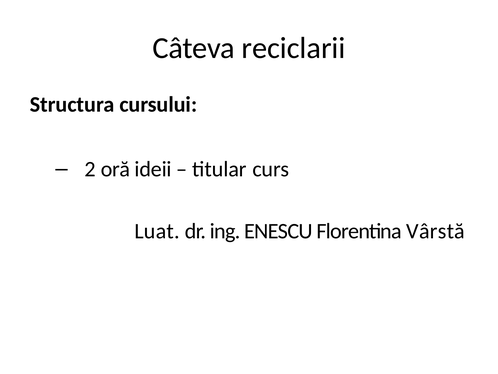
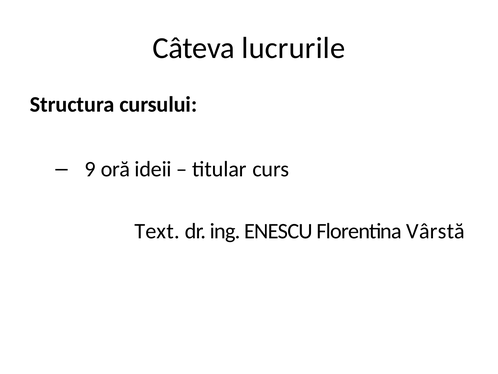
reciclarii: reciclarii -> lucrurile (293, 48)
2: 2 -> 9 (90, 169)
Luat: Luat -> Text (157, 231)
